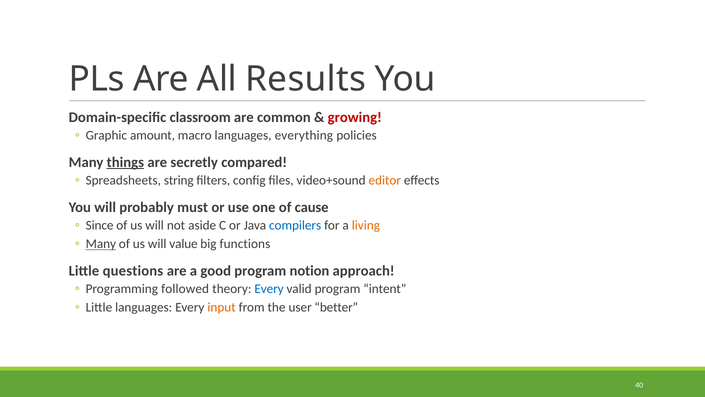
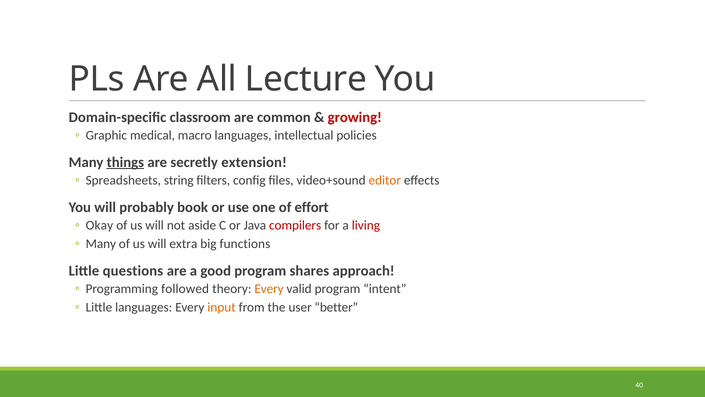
Results: Results -> Lecture (306, 79)
amount: amount -> medical (153, 135)
everything: everything -> intellectual (304, 135)
compared: compared -> extension (254, 162)
must: must -> book (193, 207)
cause: cause -> effort (312, 207)
Since: Since -> Okay (99, 225)
compilers colour: blue -> red (295, 225)
living colour: orange -> red (366, 225)
Many underline: present -> none (101, 244)
value: value -> extra (183, 244)
notion: notion -> shares (309, 271)
Every colour: blue -> orange (269, 289)
